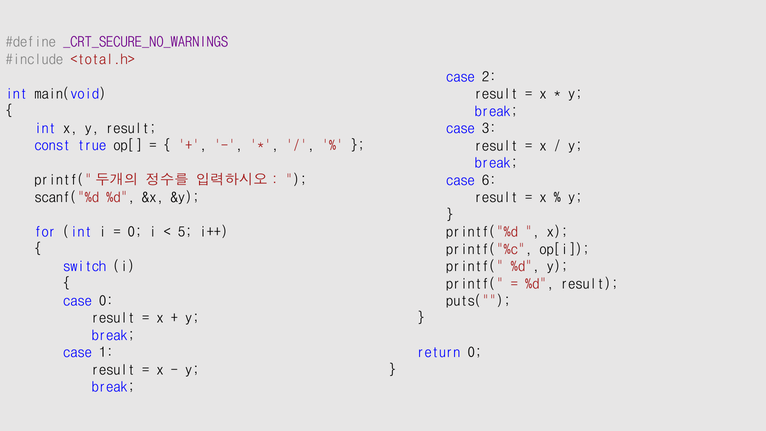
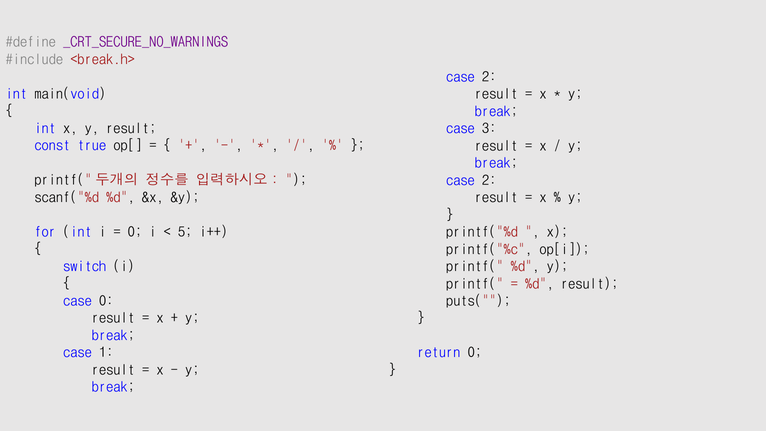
<total.h>: <total.h> -> <break.h> (103, 59)
6: 6 -> 2 (489, 180)
